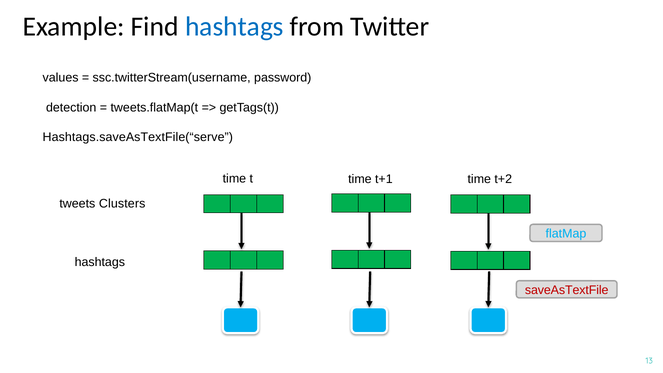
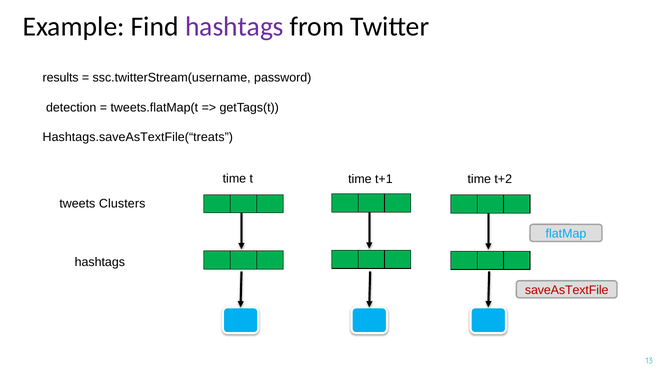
hashtags colour: blue -> purple (234, 27)
values: values -> results (61, 78)
Hashtags.saveAsTextFile(“serve: Hashtags.saveAsTextFile(“serve -> Hashtags.saveAsTextFile(“treats (138, 137)
